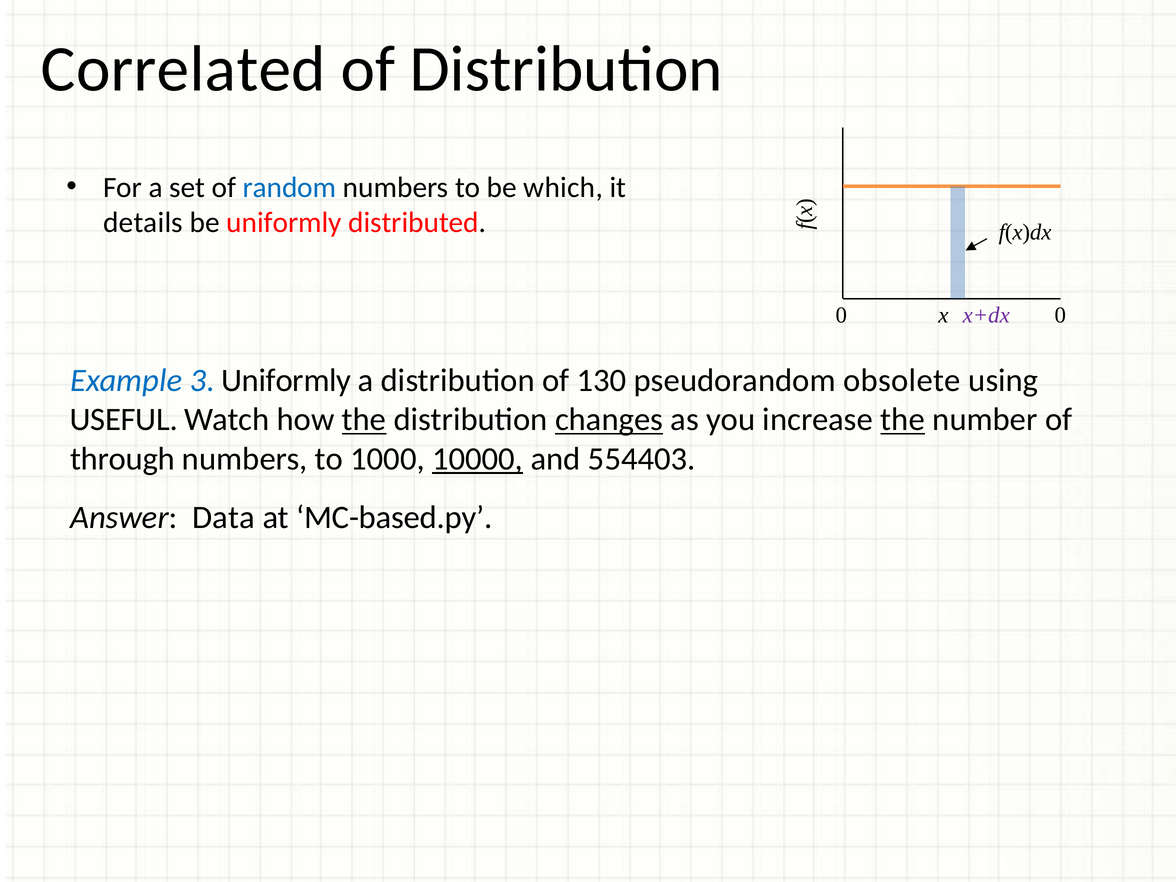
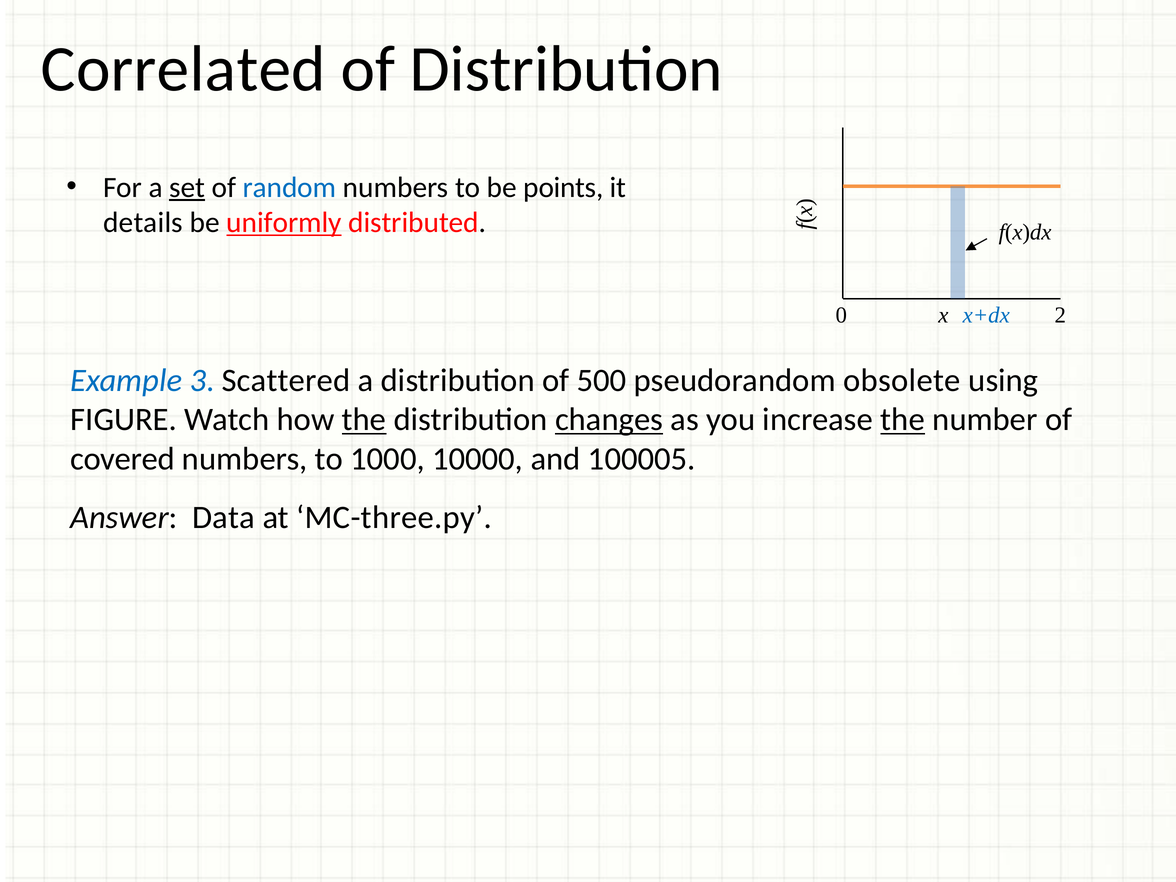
set underline: none -> present (187, 187)
which: which -> points (563, 187)
uniformly underline: none -> present (284, 223)
x+dx colour: purple -> blue (986, 315)
0 0: 0 -> 2 (1060, 315)
3 Uniformly: Uniformly -> Scattered (286, 380)
130: 130 -> 500 (602, 380)
USEFUL: USEFUL -> FIGURE (124, 420)
through: through -> covered (123, 459)
10000 underline: present -> none (478, 459)
554403: 554403 -> 100005 (642, 459)
MC-based.py: MC-based.py -> MC-three.py (394, 518)
